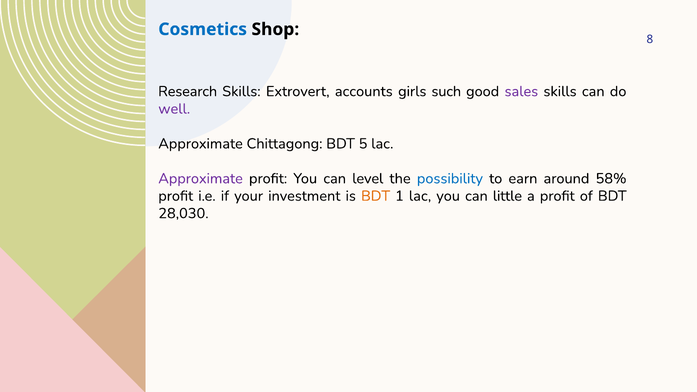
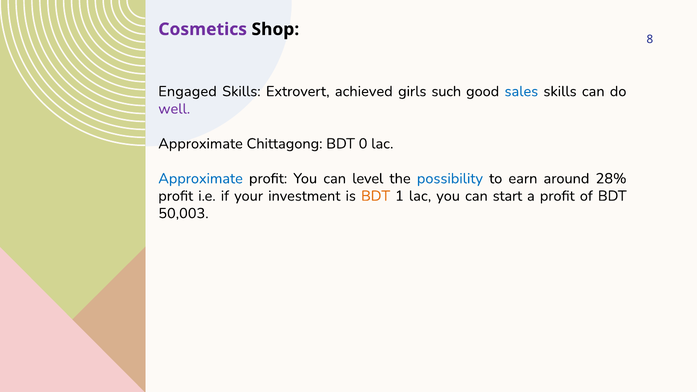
Cosmetics colour: blue -> purple (203, 29)
Research: Research -> Engaged (188, 91)
accounts: accounts -> achieved (364, 91)
sales colour: purple -> blue (521, 91)
5: 5 -> 0 (363, 144)
Approximate colour: purple -> blue (201, 179)
58%: 58% -> 28% (611, 179)
little: little -> start (507, 196)
28,030: 28,030 -> 50,003 (183, 213)
